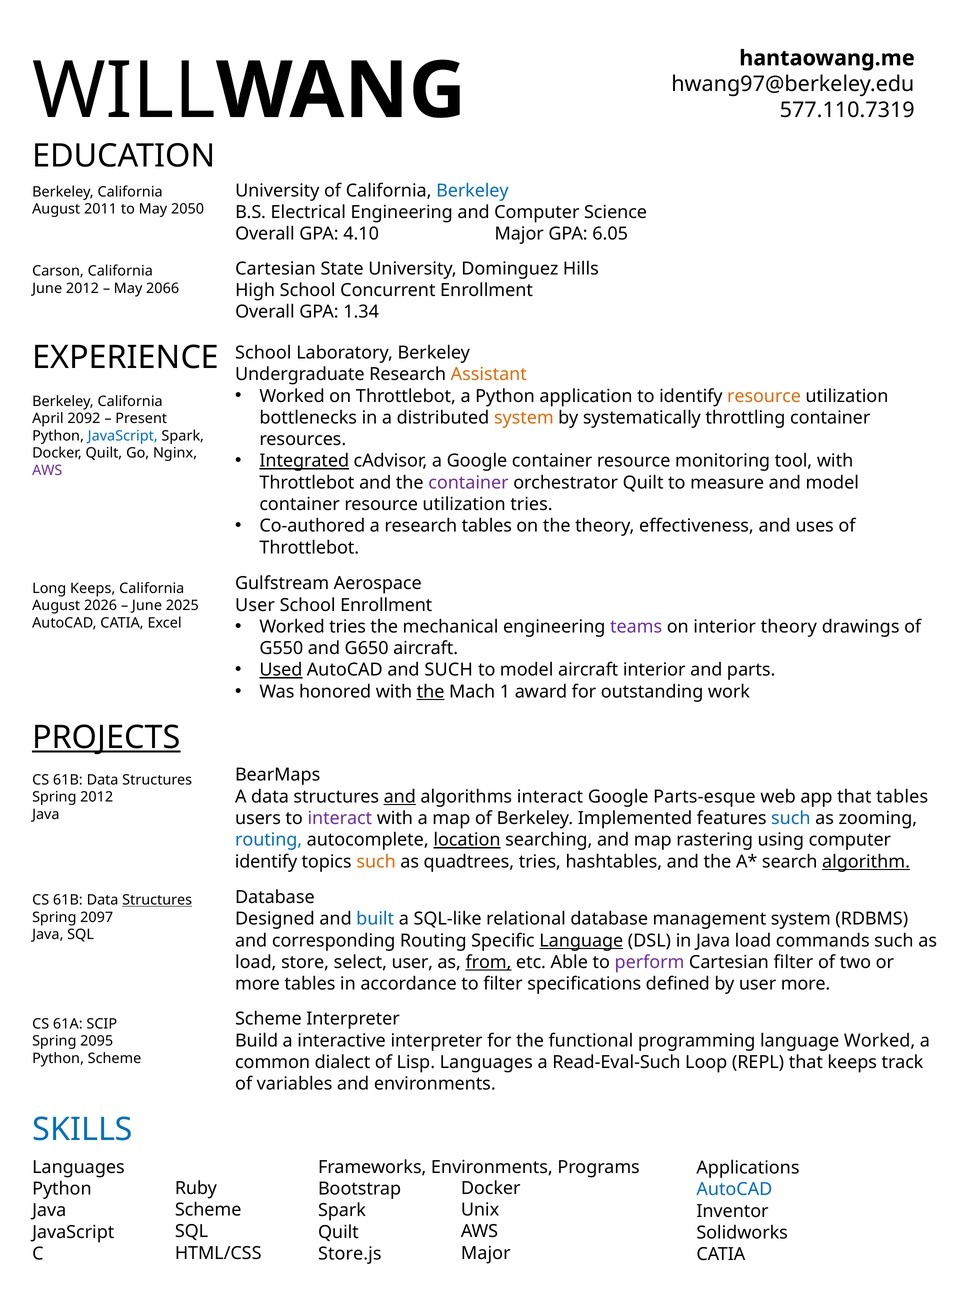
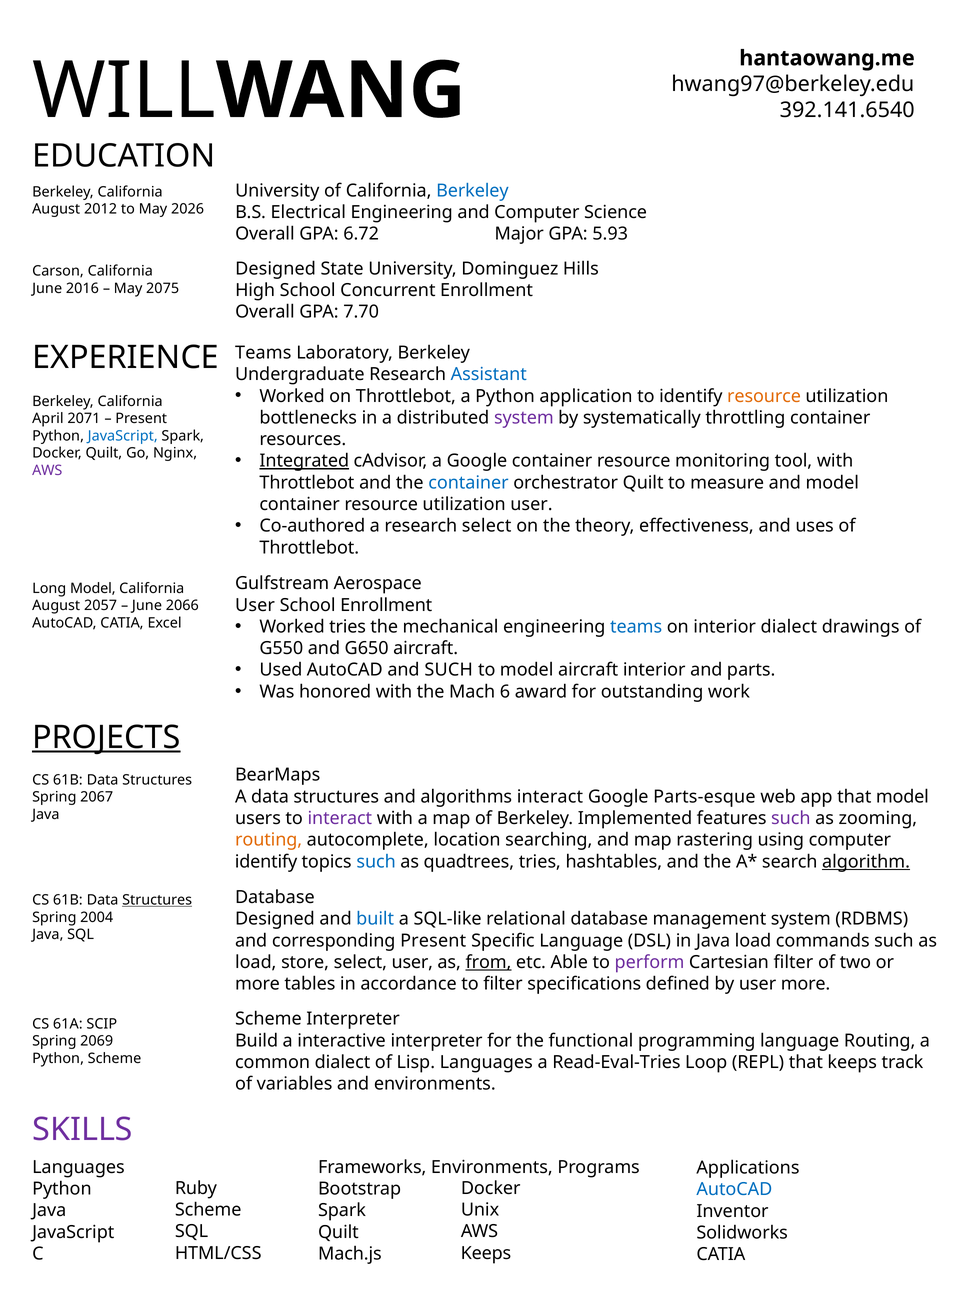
577.110.7319: 577.110.7319 -> 392.141.6540 (847, 110)
2011: 2011 -> 2012 (101, 209)
2050: 2050 -> 2026 (188, 209)
4.10: 4.10 -> 6.72 (361, 234)
6.05: 6.05 -> 5.93 (610, 234)
Cartesian: Cartesian -> Designed (276, 269)
June 2012: 2012 -> 2016 (82, 289)
2066: 2066 -> 2075 (163, 289)
1.34: 1.34 -> 7.70 (361, 312)
EXPERIENCE School: School -> Teams (263, 353)
Assistant colour: orange -> blue (489, 375)
system colour: orange -> purple (524, 418)
2092: 2092 -> 2071 (84, 419)
container colour: purple -> blue (468, 483)
utilization tries: tries -> user (531, 504)
research tables: tables -> select (487, 526)
Long Keeps: Keeps -> Model (93, 588)
2026: 2026 -> 2057 (101, 606)
2025: 2025 -> 2066 (182, 606)
teams colour: purple -> blue (636, 627)
interior theory: theory -> dialect (789, 627)
Used underline: present -> none (281, 670)
the underline: present -> none (431, 692)
1: 1 -> 6 (505, 692)
and underline: present -> none (400, 797)
that tables: tables -> model (902, 797)
Spring 2012: 2012 -> 2067 (97, 797)
such colour: blue -> purple (791, 819)
routing colour: blue -> orange (269, 840)
location underline: present -> none (467, 840)
such colour: orange -> blue (376, 862)
2097: 2097 -> 2004 (97, 918)
corresponding Routing: Routing -> Present (433, 941)
Language underline: present -> none (581, 941)
language Worked: Worked -> Routing (880, 1041)
2095: 2095 -> 2069 (97, 1041)
Read-Eval-Such: Read-Eval-Such -> Read-Eval-Tries (616, 1063)
SKILLS colour: blue -> purple (83, 1130)
Major: Major -> Keeps (486, 1253)
Store.js: Store.js -> Mach.js (350, 1254)
